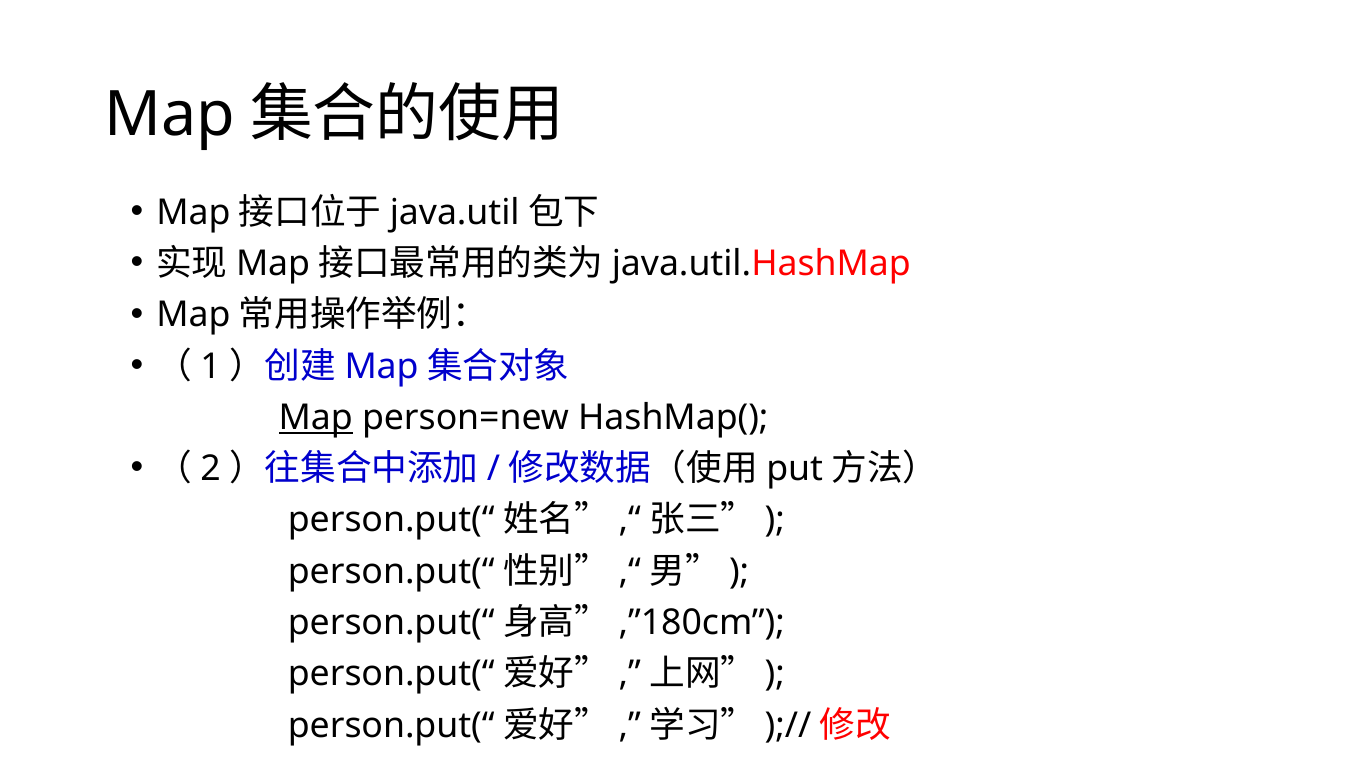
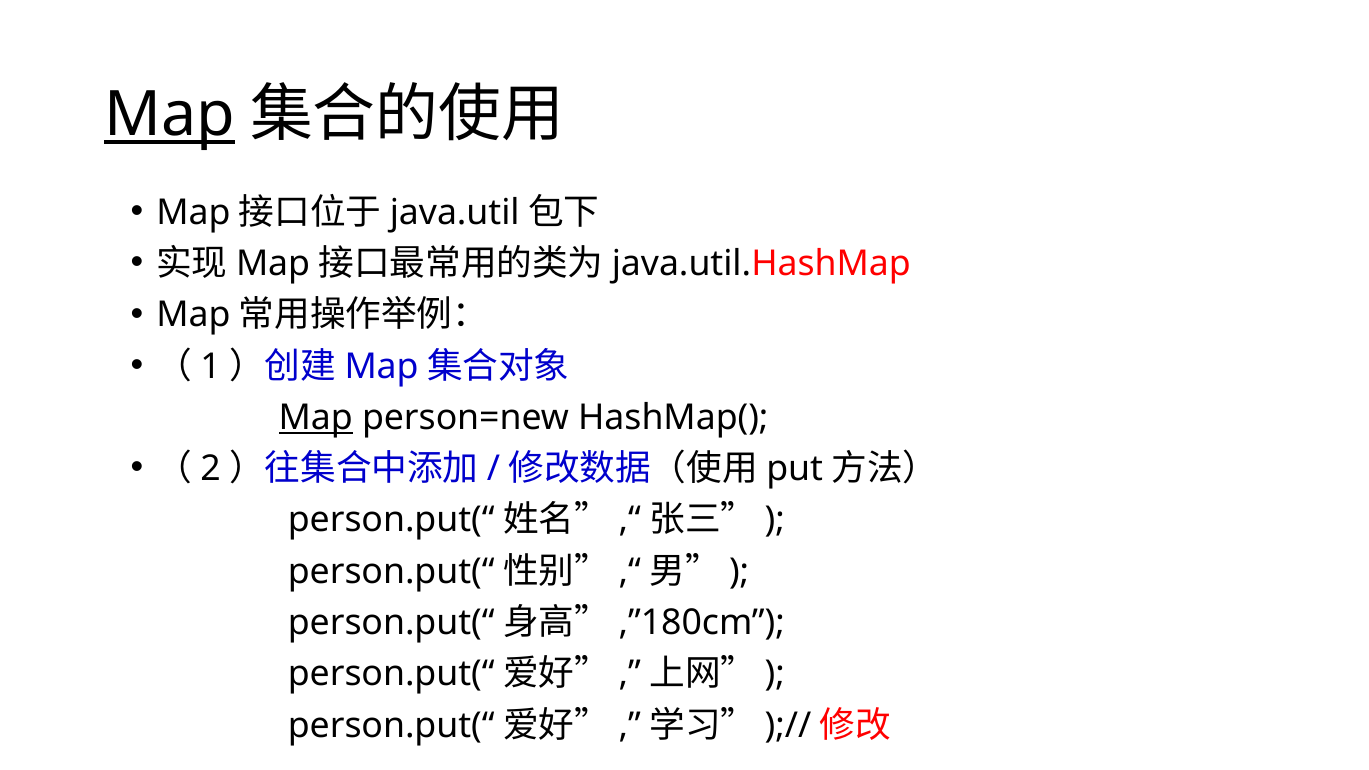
Map underline: none -> present (170, 115)
